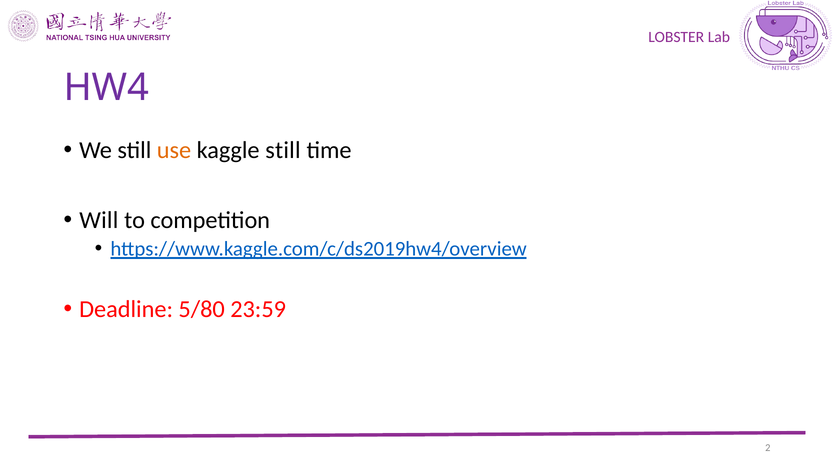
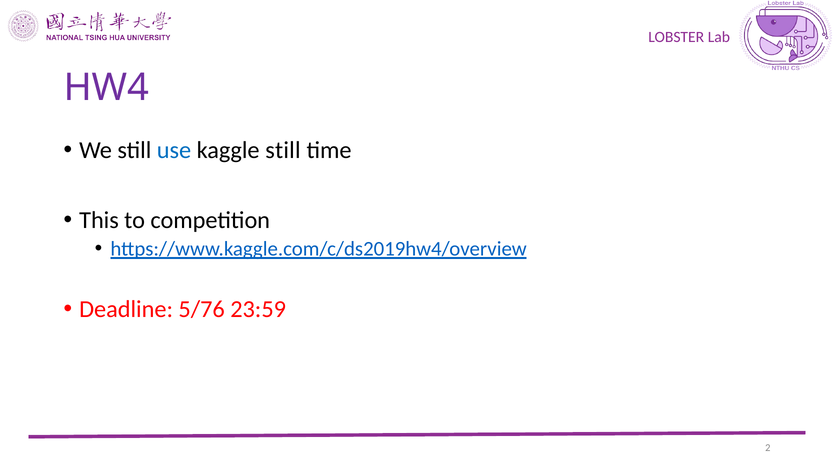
use colour: orange -> blue (174, 150)
Will: Will -> This (99, 220)
5/80: 5/80 -> 5/76 (202, 309)
